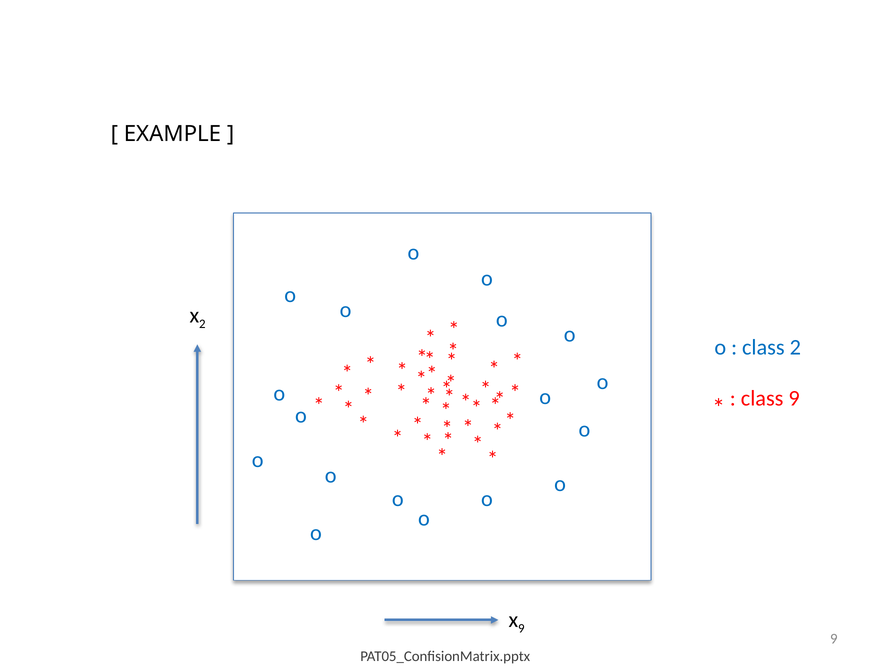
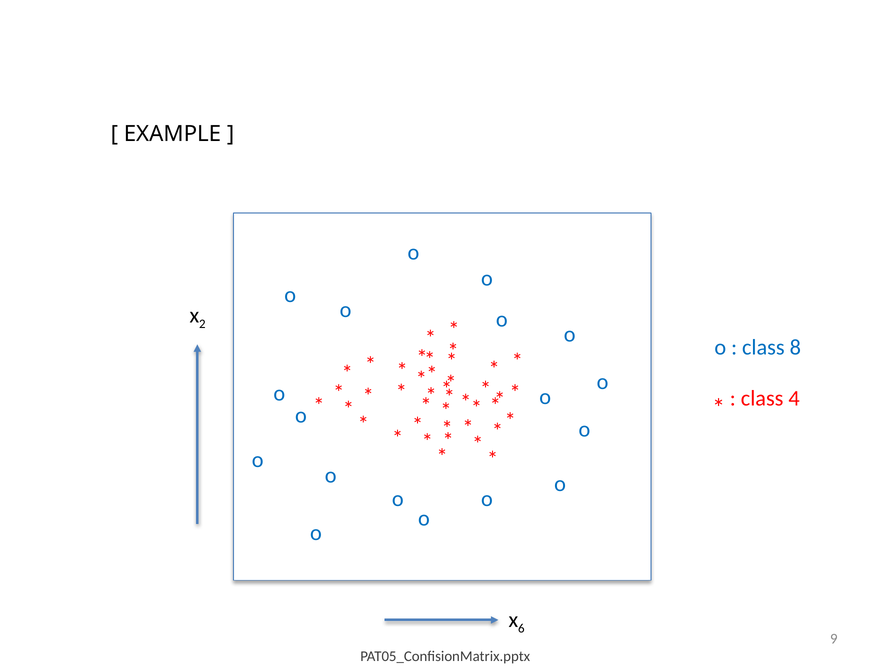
class 2: 2 -> 8 (795, 347)
class 9: 9 -> 4 (794, 398)
9: 9 -> 6 (521, 628)
